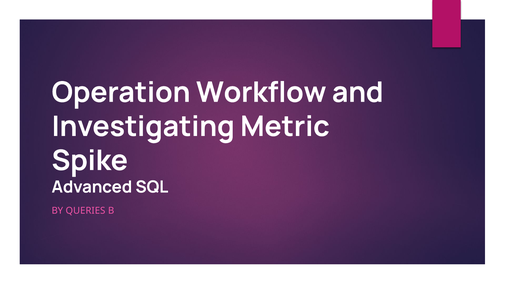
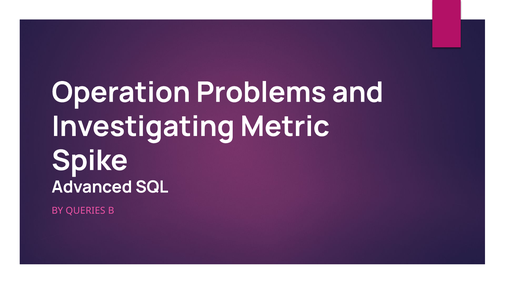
Workflow: Workflow -> Problems (261, 93)
